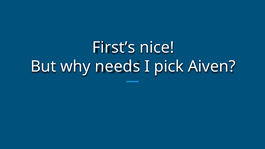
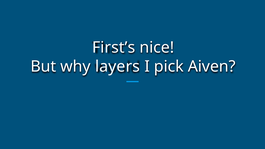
needs: needs -> layers (117, 67)
